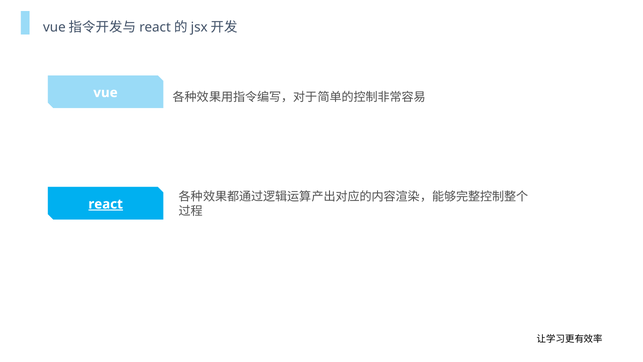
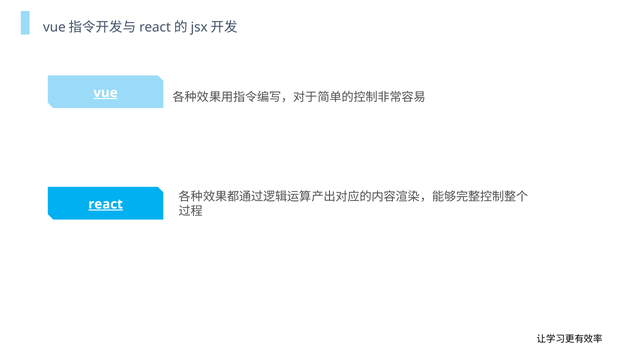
vue underline: none -> present (106, 93)
